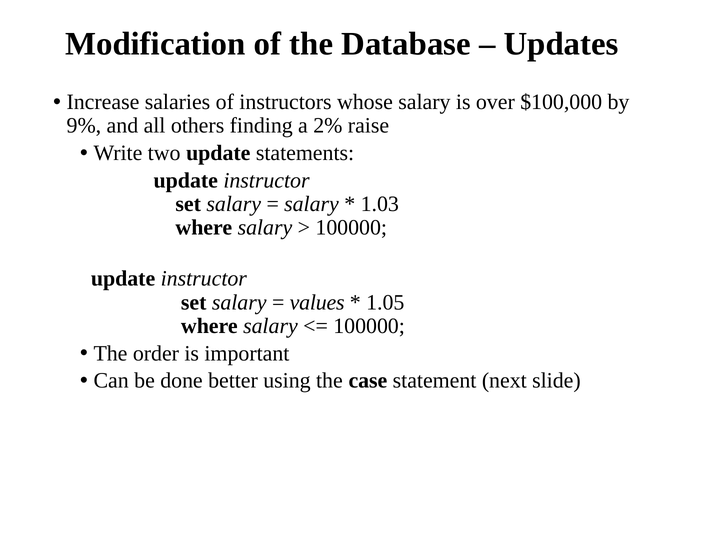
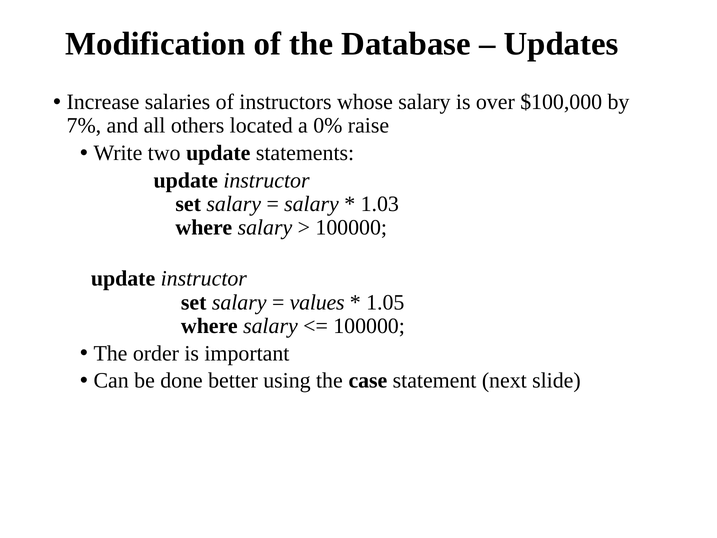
9%: 9% -> 7% (84, 126)
finding: finding -> located (261, 126)
2%: 2% -> 0% (328, 126)
